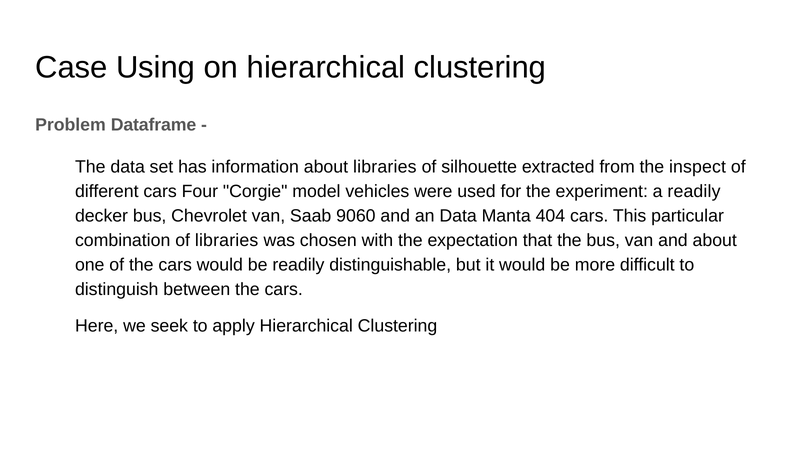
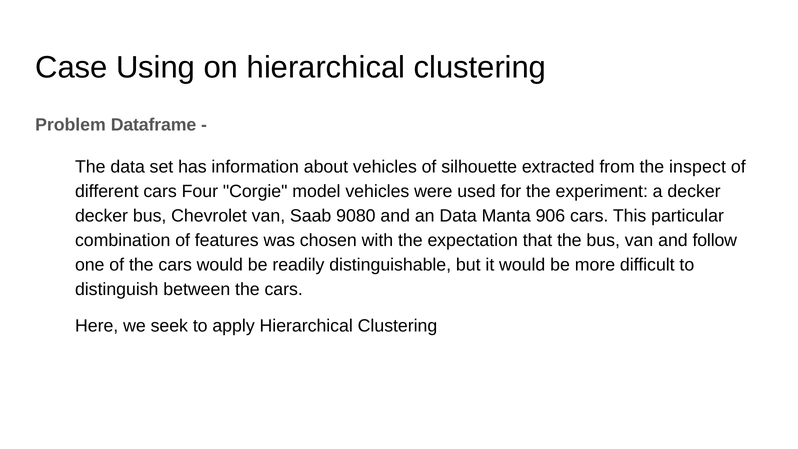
about libraries: libraries -> vehicles (385, 167)
a readily: readily -> decker (694, 191)
9060: 9060 -> 9080 (356, 216)
404: 404 -> 906 (550, 216)
of libraries: libraries -> features (227, 240)
and about: about -> follow (715, 240)
